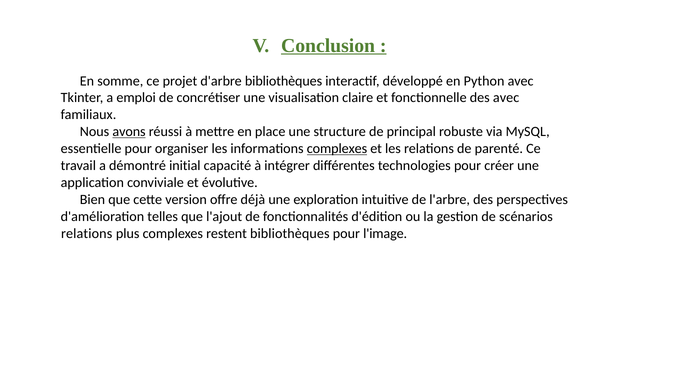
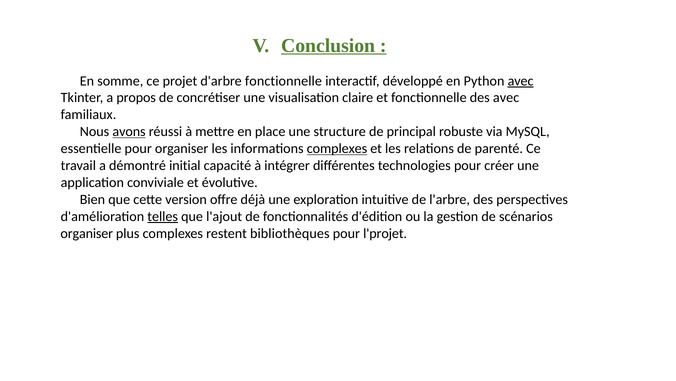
d'arbre bibliothèques: bibliothèques -> fonctionnelle (283, 81)
avec underline: none -> present (521, 81)
emploi: emploi -> propos (136, 98)
telles underline: none -> present (163, 216)
relations: relations -> organiser (87, 233)
l'image: l'image -> l'projet (385, 233)
